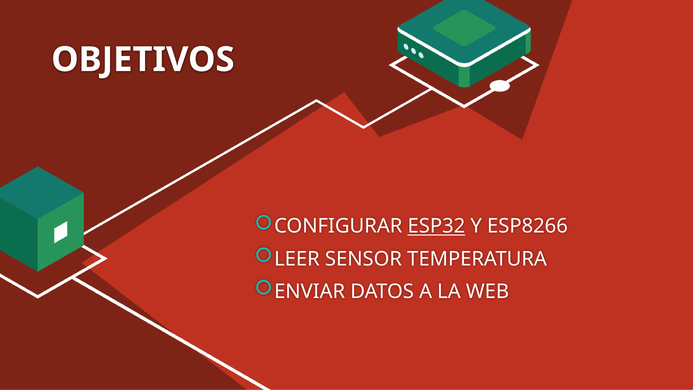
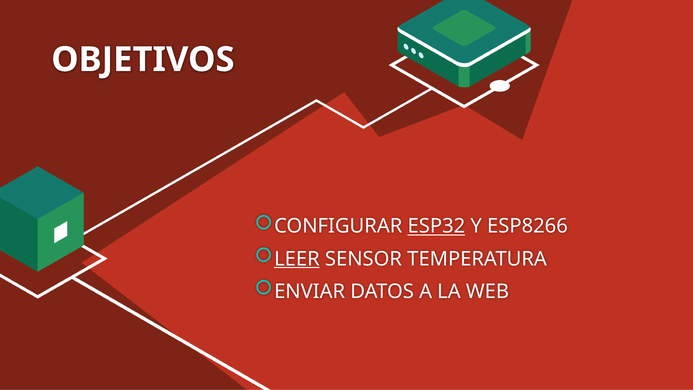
LEER underline: none -> present (297, 259)
